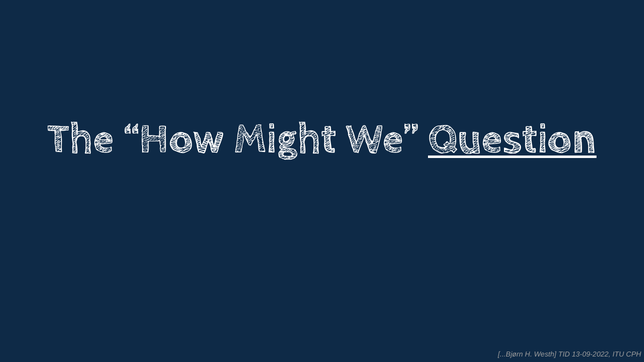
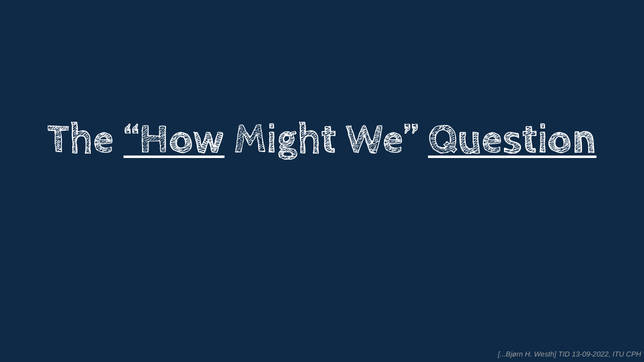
How underline: none -> present (174, 139)
